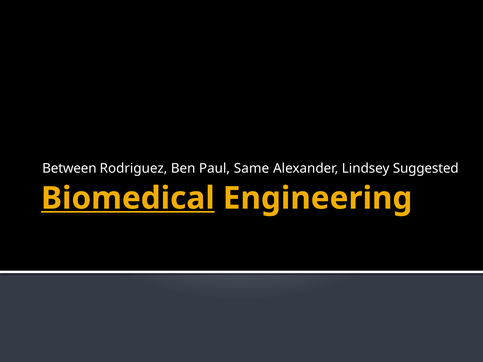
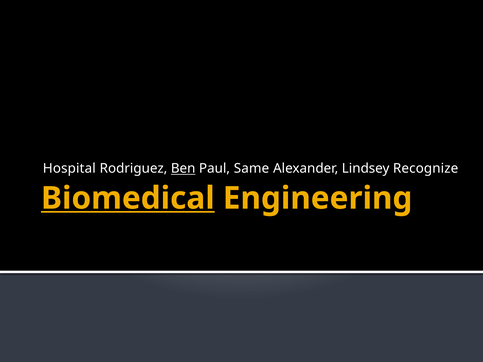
Between: Between -> Hospital (69, 169)
Ben underline: none -> present (183, 169)
Suggested: Suggested -> Recognize (426, 169)
